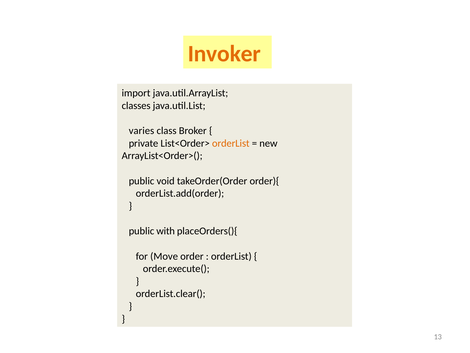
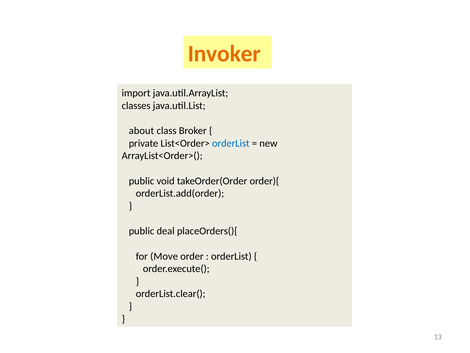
varies: varies -> about (141, 131)
orderList colour: orange -> blue (231, 143)
with: with -> deal (166, 231)
